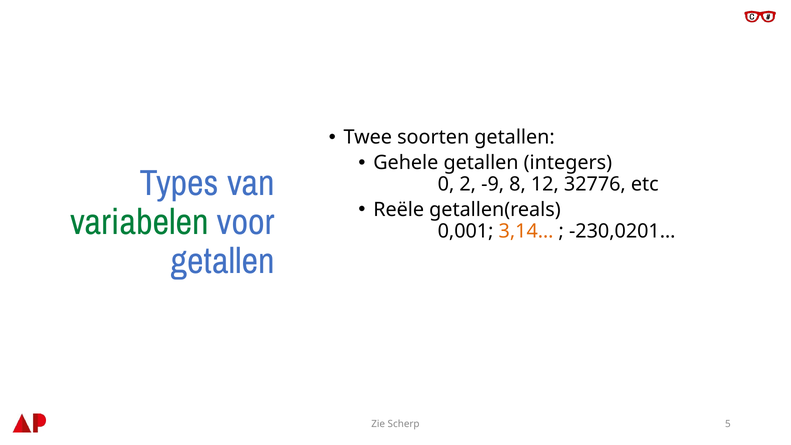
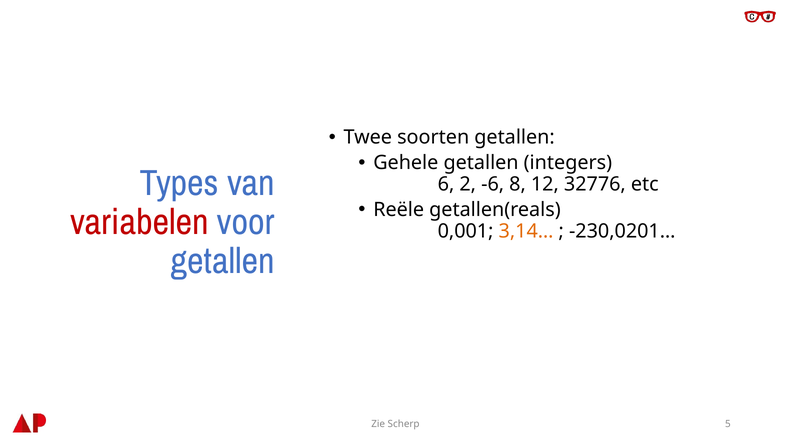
0: 0 -> 6 (446, 184)
-9: -9 -> -6 (493, 184)
variabelen colour: green -> red (139, 222)
